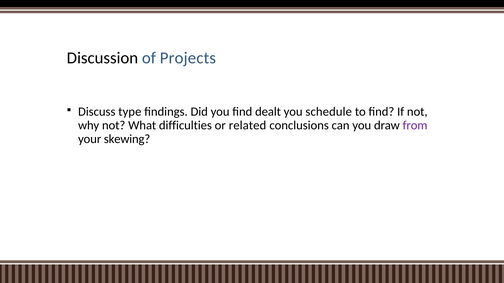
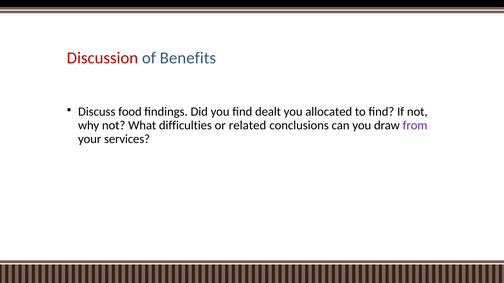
Discussion colour: black -> red (102, 58)
Projects: Projects -> Benefits (188, 58)
type: type -> food (130, 112)
schedule: schedule -> allocated (329, 112)
skewing: skewing -> services (127, 139)
